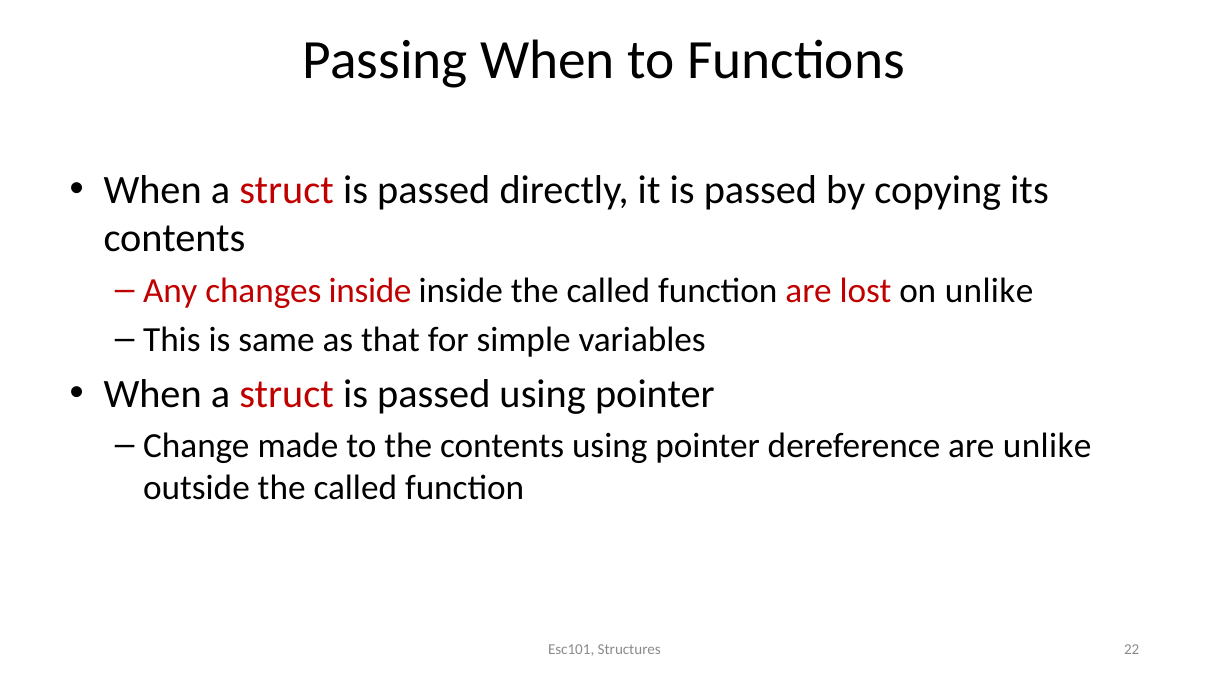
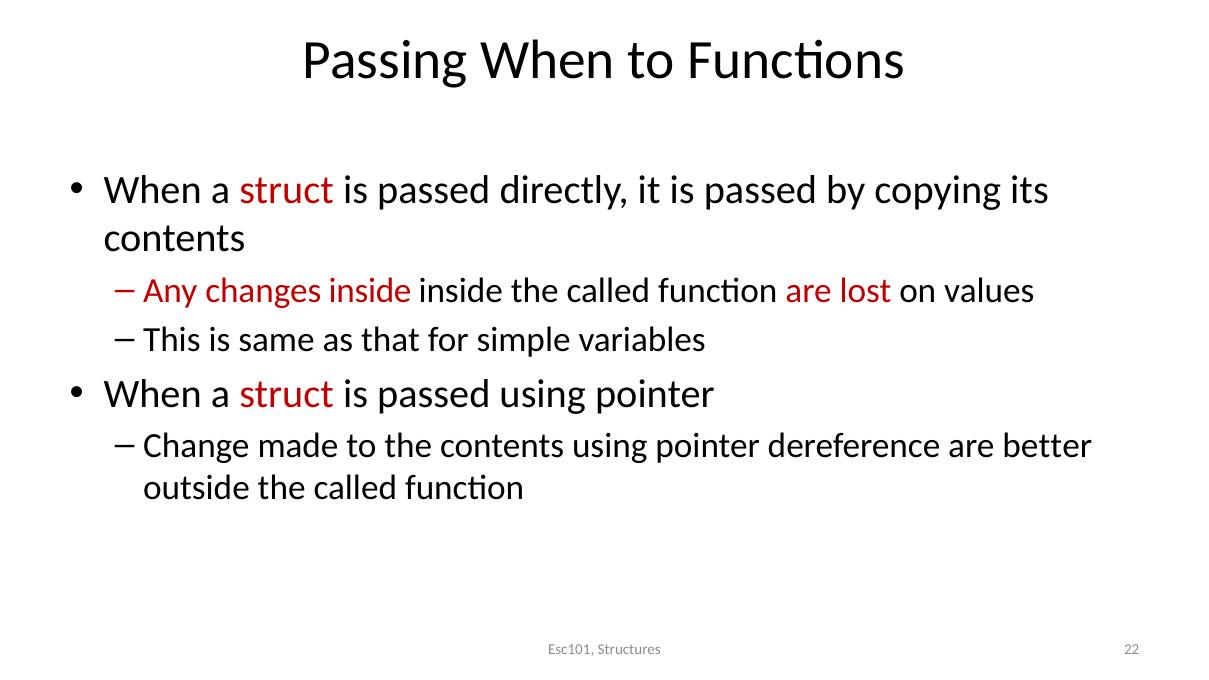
on unlike: unlike -> values (989, 291)
are unlike: unlike -> better (1047, 446)
